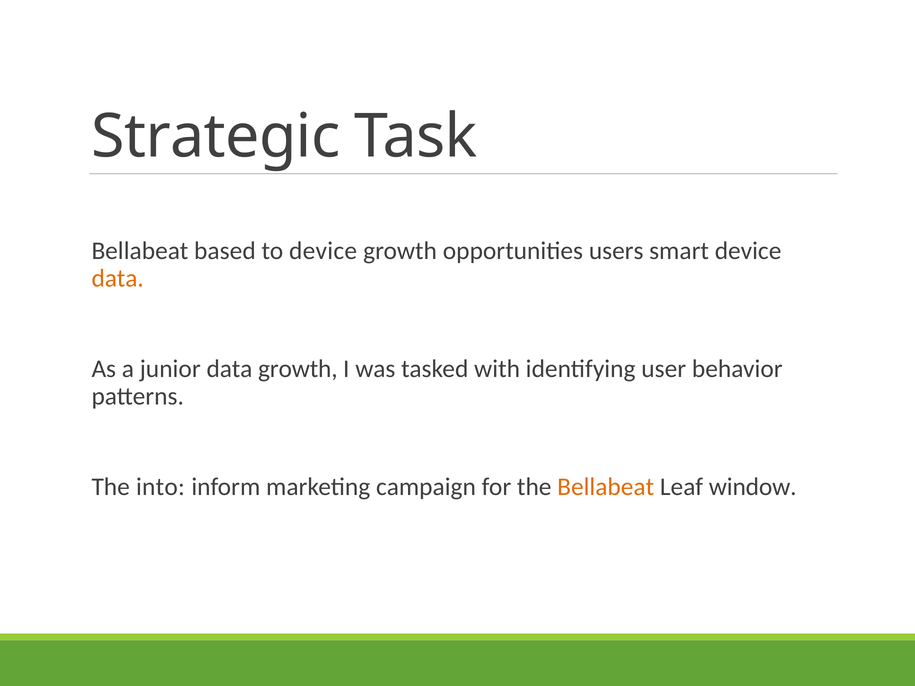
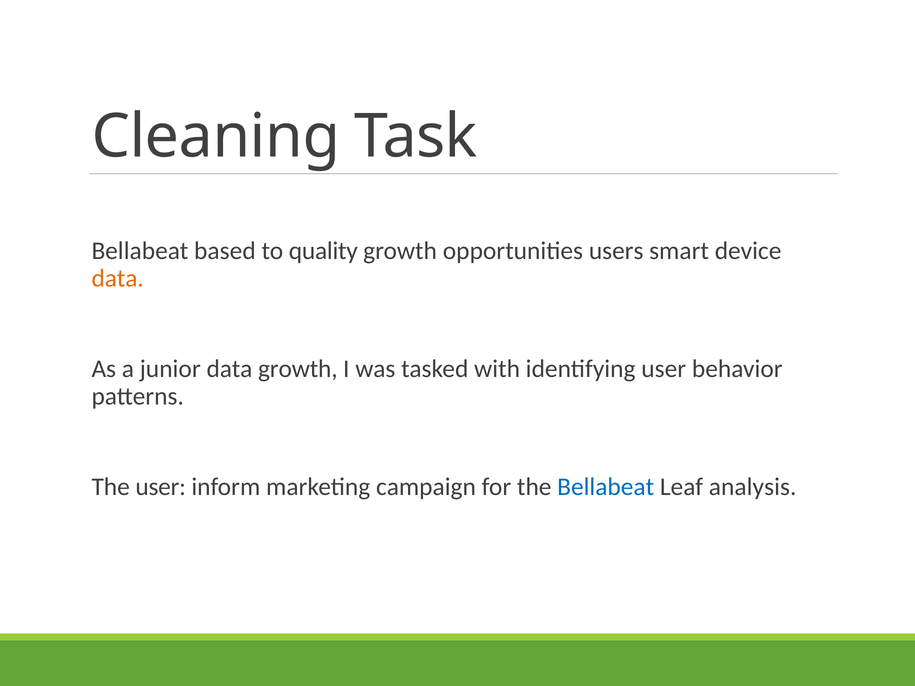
Strategic: Strategic -> Cleaning (216, 137)
to device: device -> quality (323, 251)
The into: into -> user (161, 487)
Bellabeat colour: orange -> blue (606, 487)
window: window -> analysis (753, 487)
